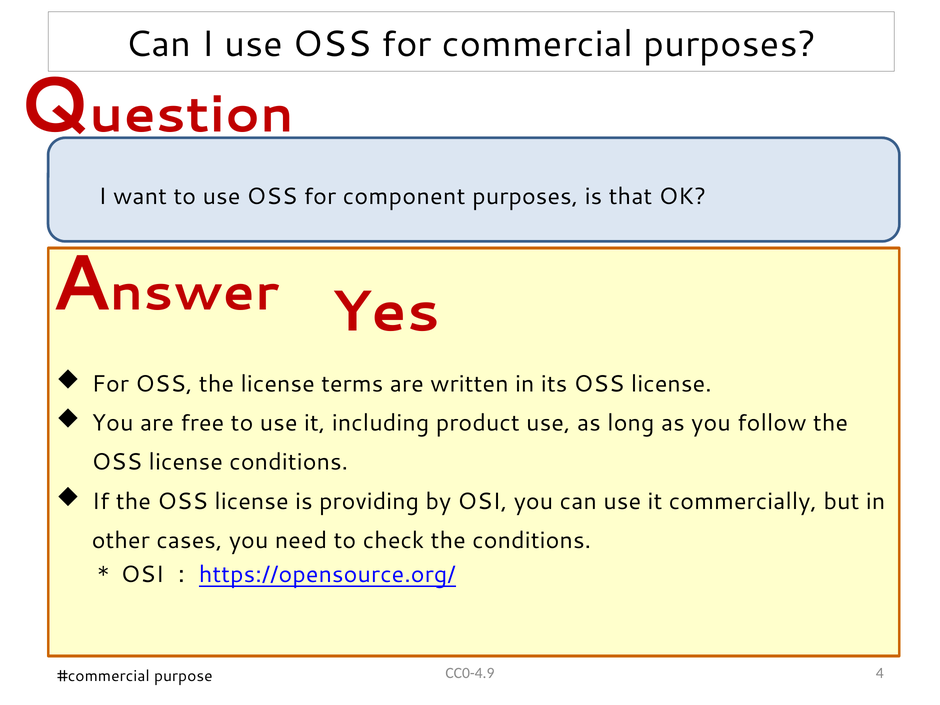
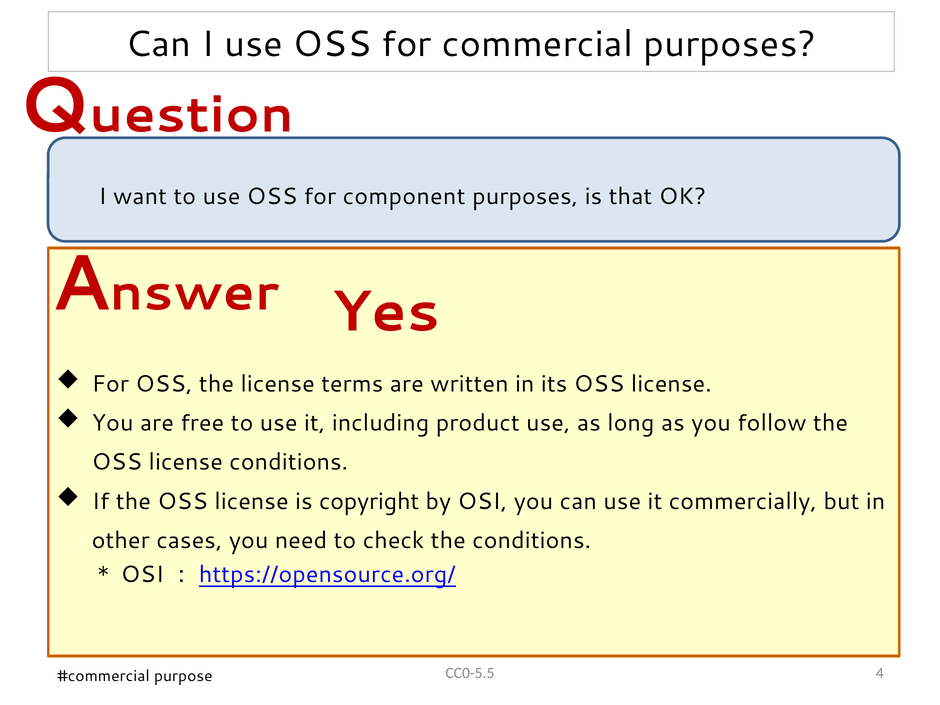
providing: providing -> copyright (369, 501)
CC0-4.9: CC0-4.9 -> CC0-5.5 (470, 673)
